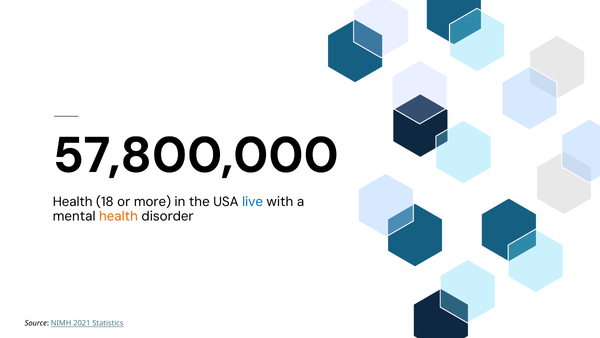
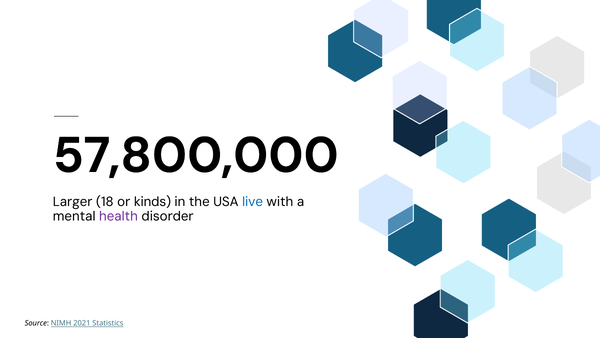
Health: Health -> Larger (73, 202)
more: more -> kinds (152, 202)
health colour: orange -> purple (118, 216)
